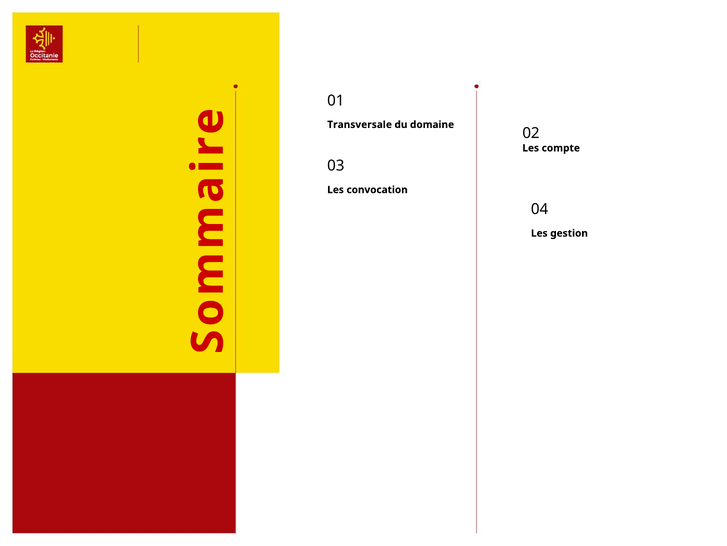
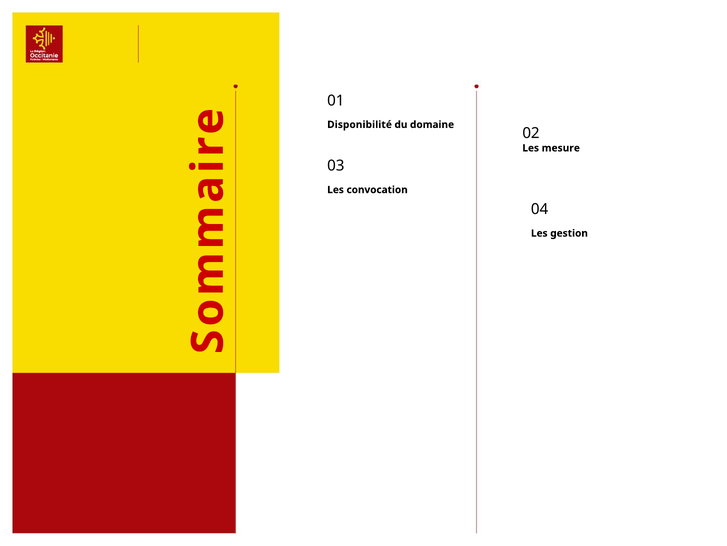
Transversale: Transversale -> Disponibilité (360, 124)
compte: compte -> mesure (561, 148)
